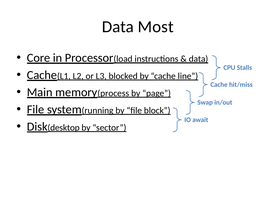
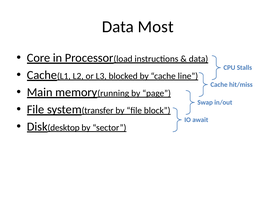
process: process -> running (113, 93)
running: running -> transfer (98, 110)
